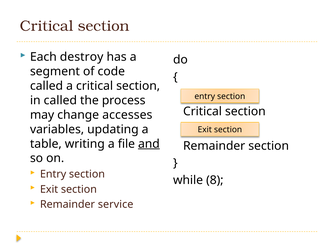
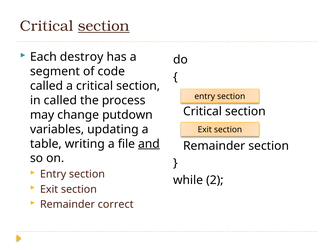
section underline: none -> present (104, 26)
accesses: accesses -> putdown (127, 115)
8: 8 -> 2 (215, 181)
service: service -> correct (116, 205)
